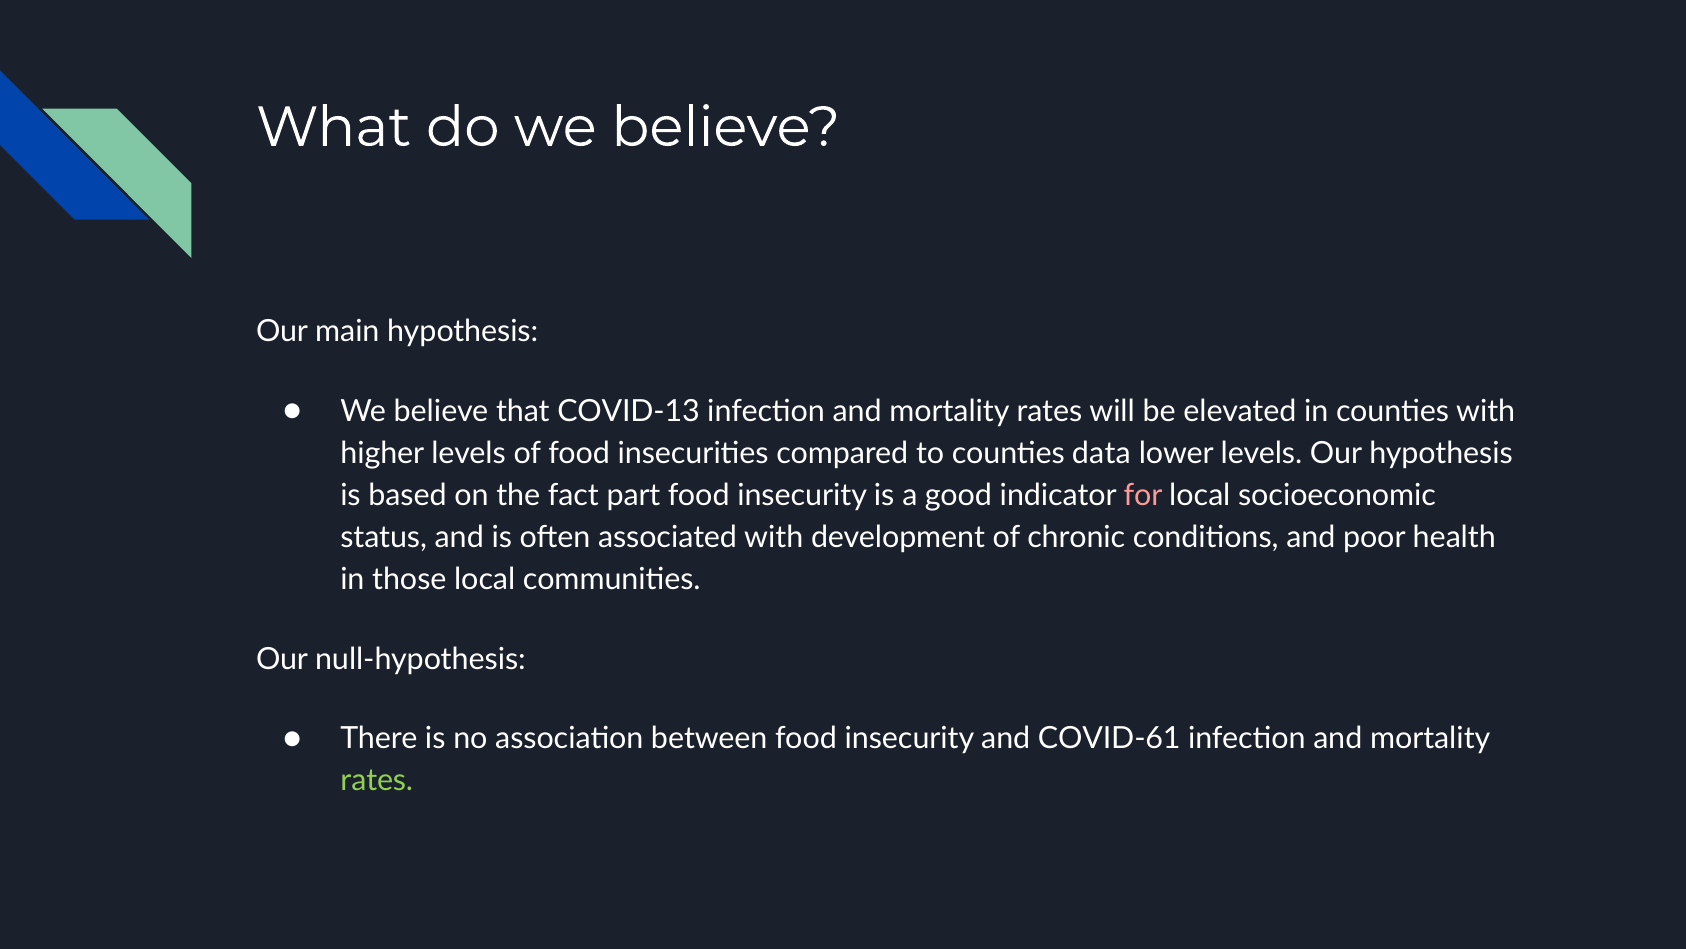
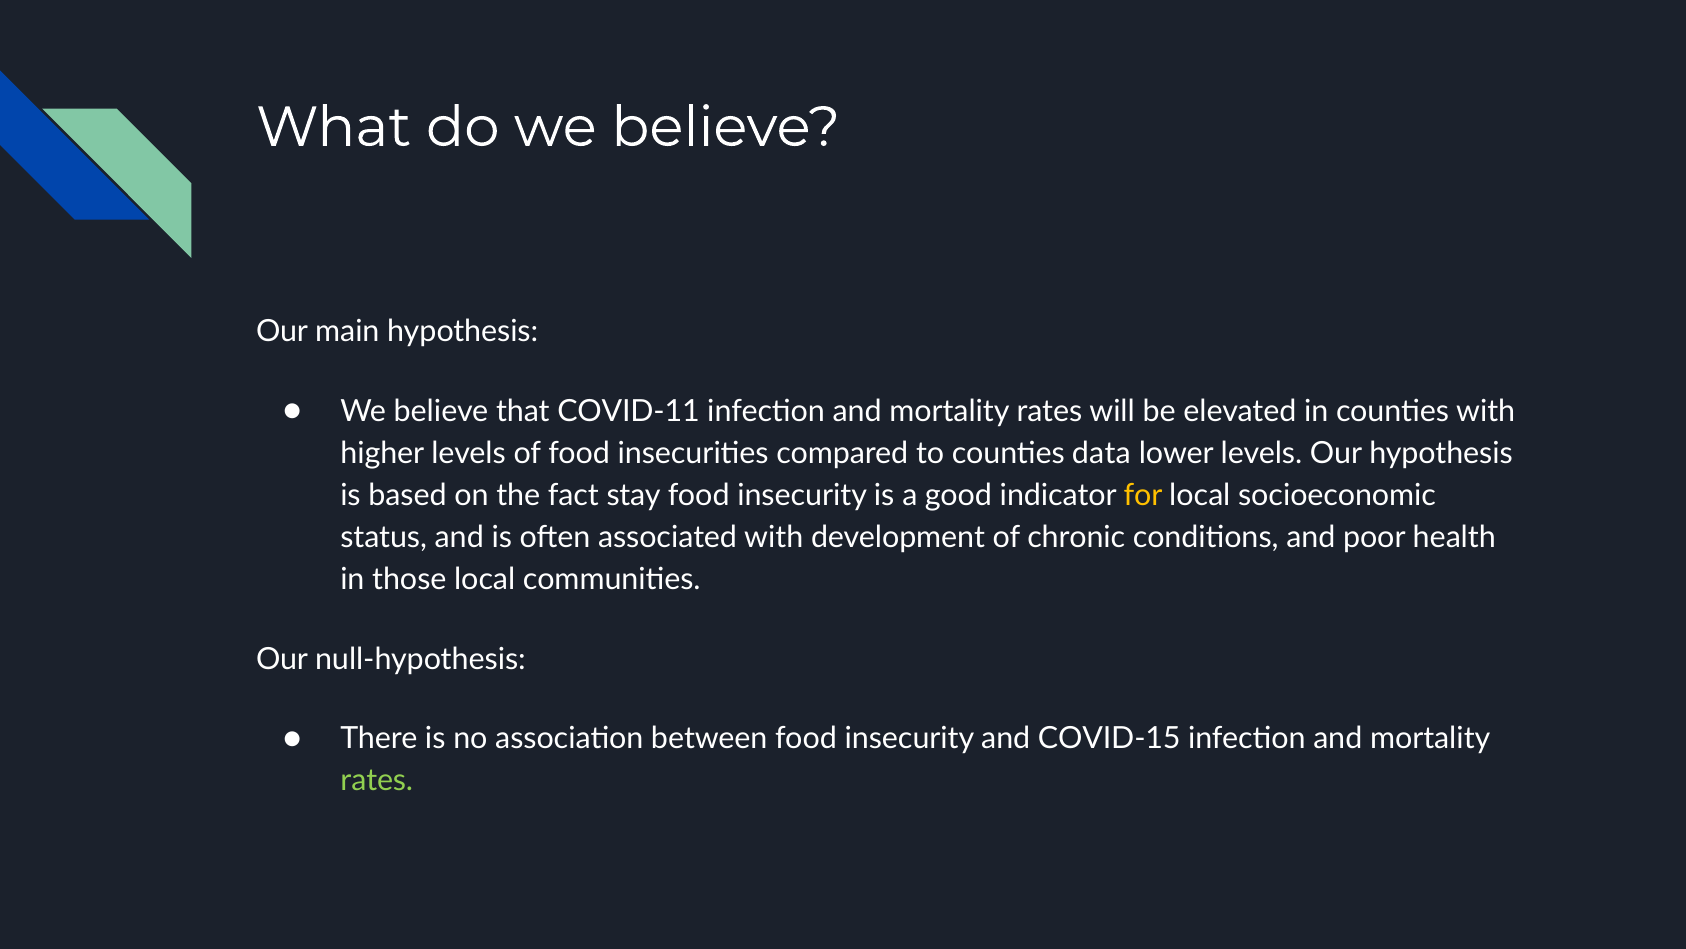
COVID-13: COVID-13 -> COVID-11 (629, 411)
part: part -> stay (634, 495)
for colour: pink -> yellow (1143, 495)
COVID-61: COVID-61 -> COVID-15 (1109, 738)
